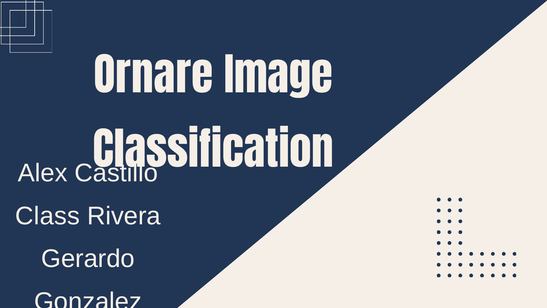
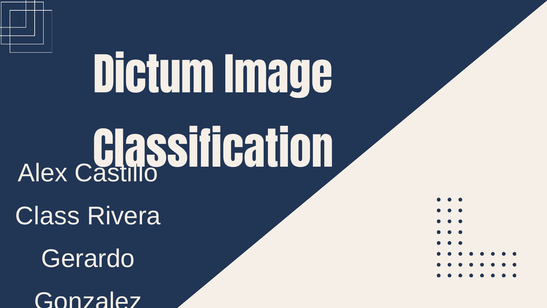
Ornare: Ornare -> Dictum (154, 78)
